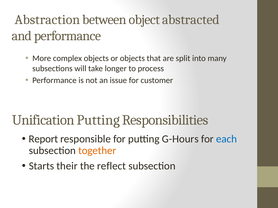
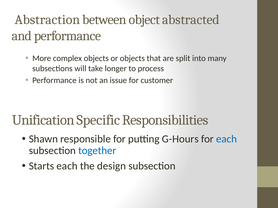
Unification Putting: Putting -> Specific (98, 120)
Report: Report -> Shawn (43, 139)
together colour: orange -> blue (97, 151)
Starts their: their -> each (67, 166)
reflect: reflect -> design (112, 166)
